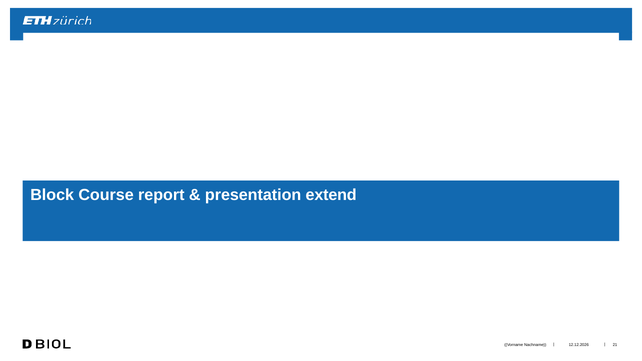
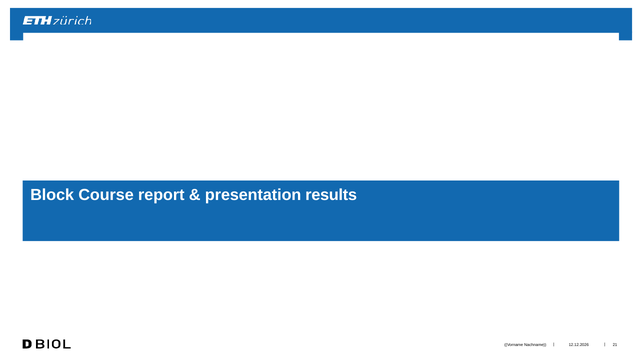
extend: extend -> results (331, 195)
